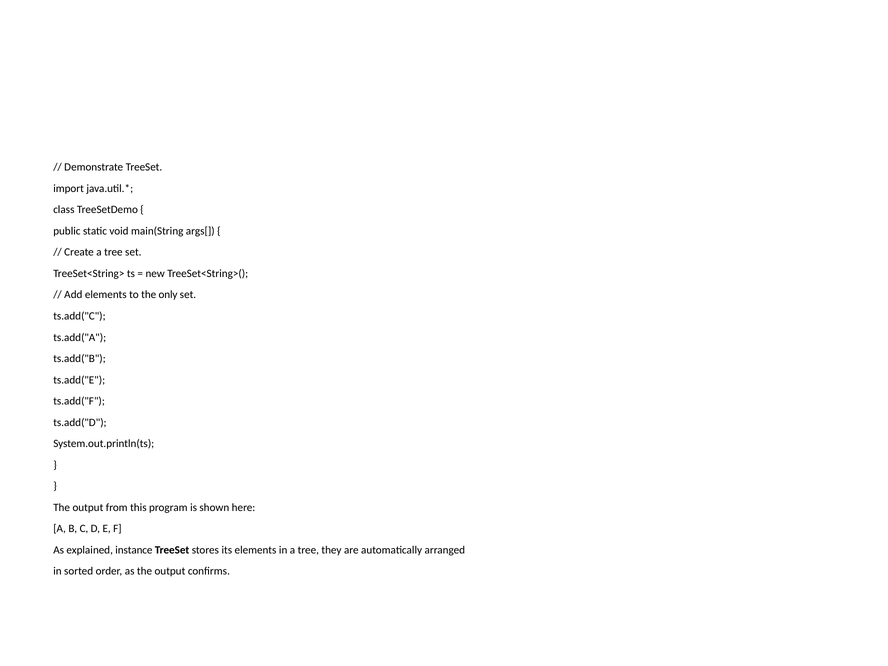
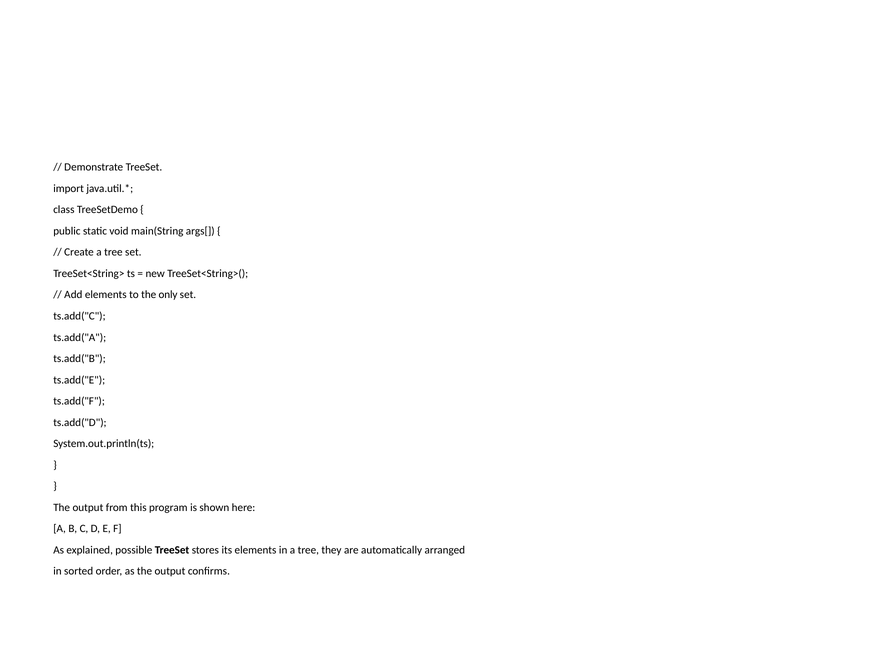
instance: instance -> possible (134, 550)
